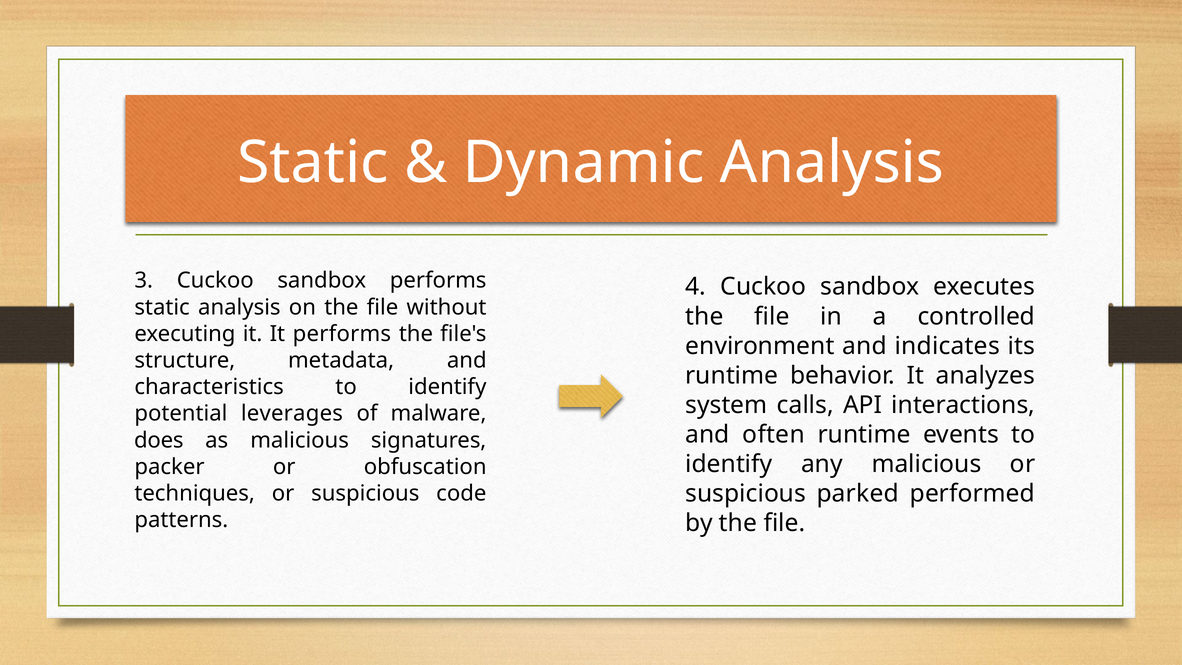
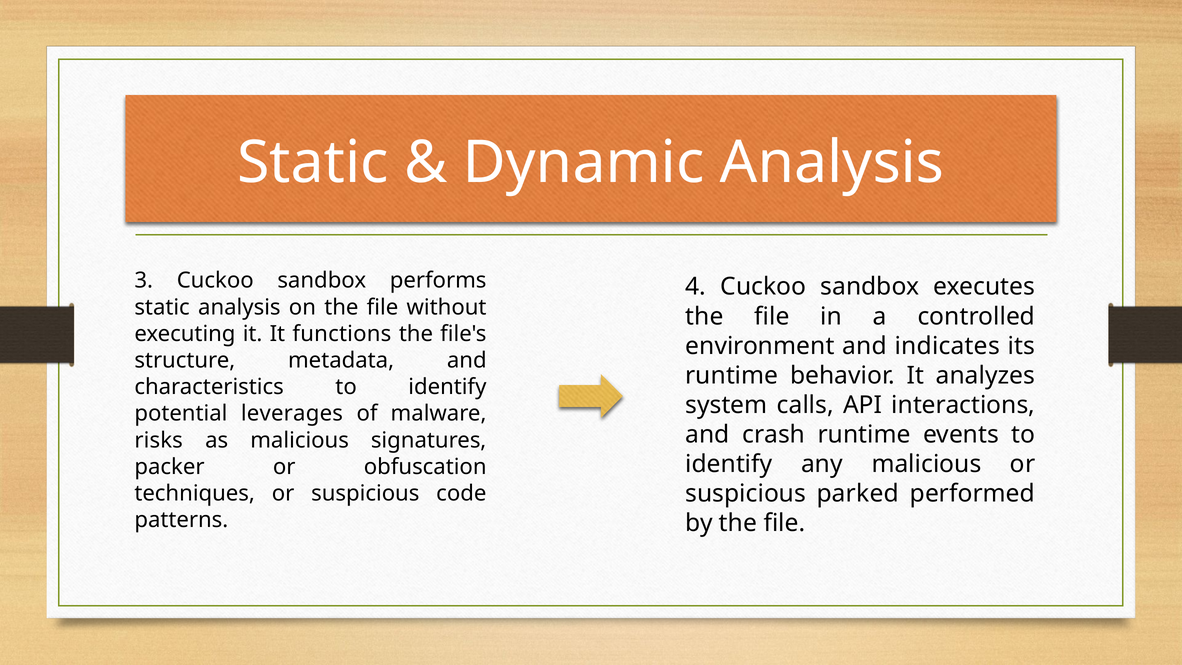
It performs: performs -> functions (342, 334)
often: often -> crash (774, 435)
does: does -> risks (159, 440)
